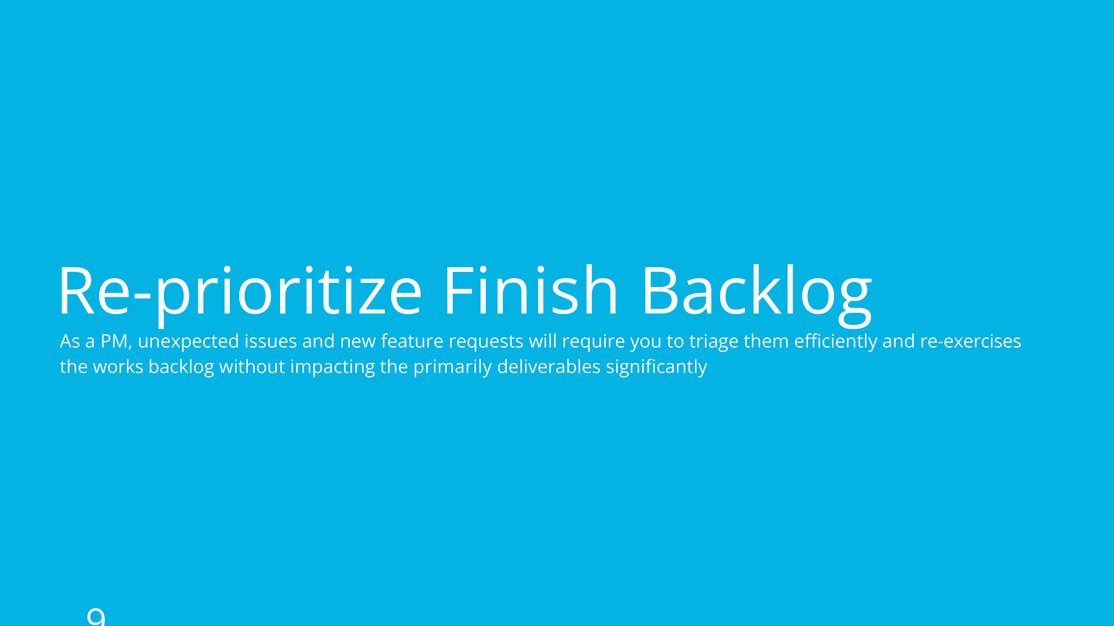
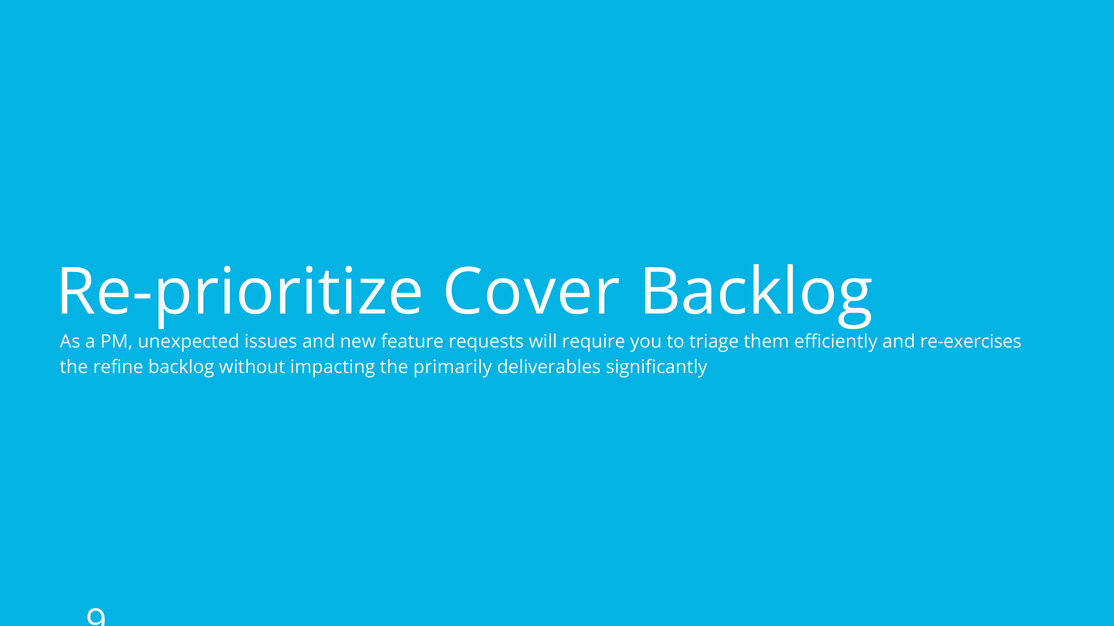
Finish: Finish -> Cover (531, 293)
works: works -> refine (118, 368)
